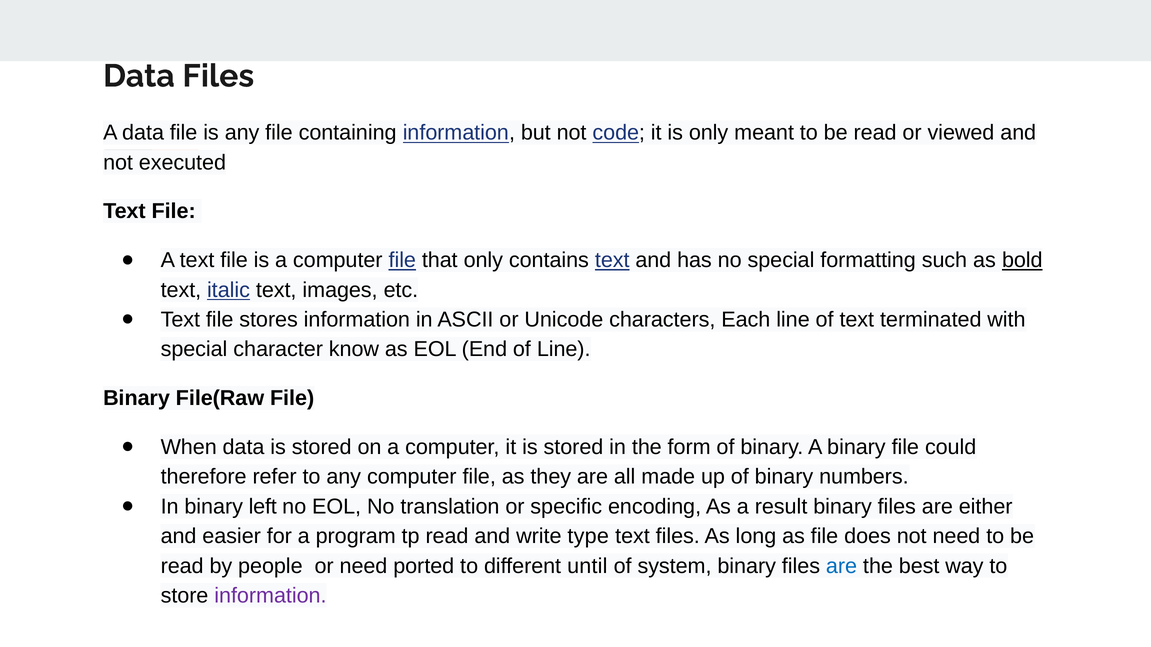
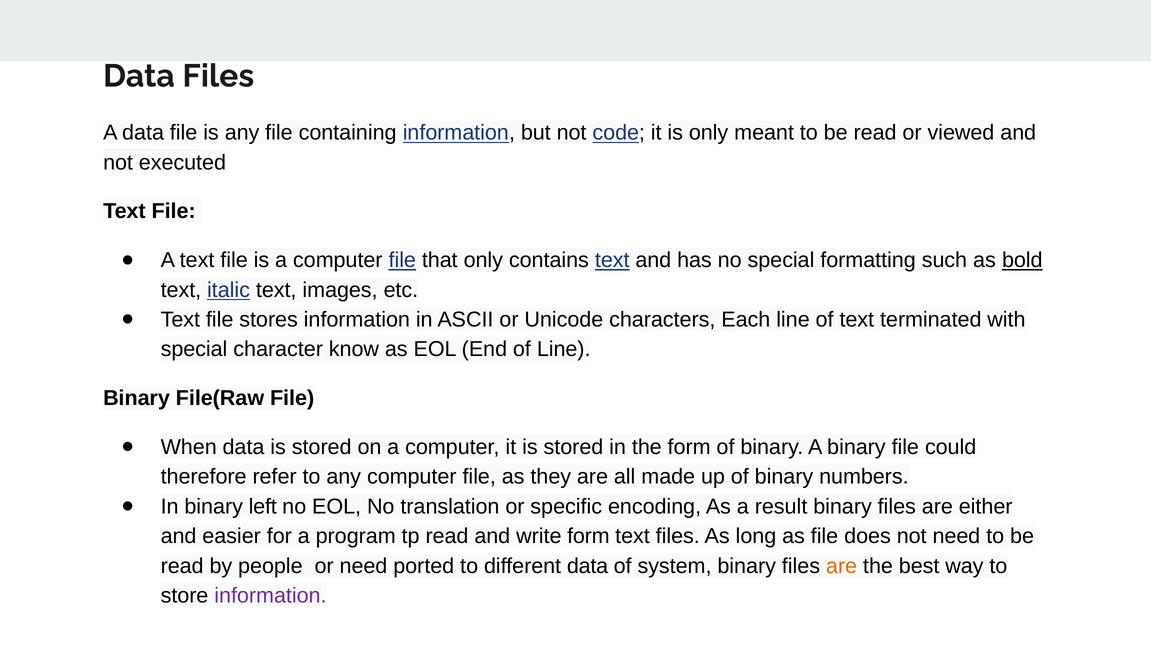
write type: type -> form (588, 537)
different until: until -> data (588, 566)
are colour: blue -> orange (842, 566)
